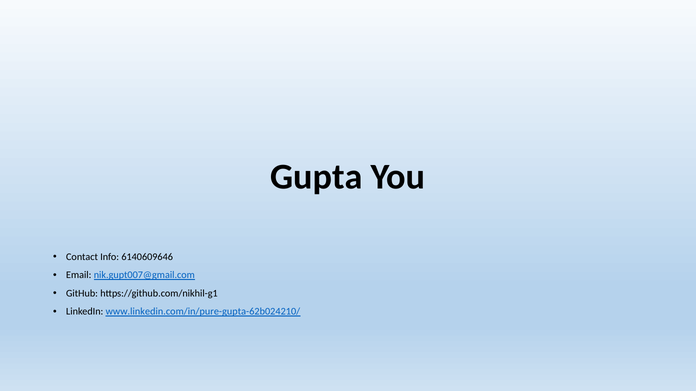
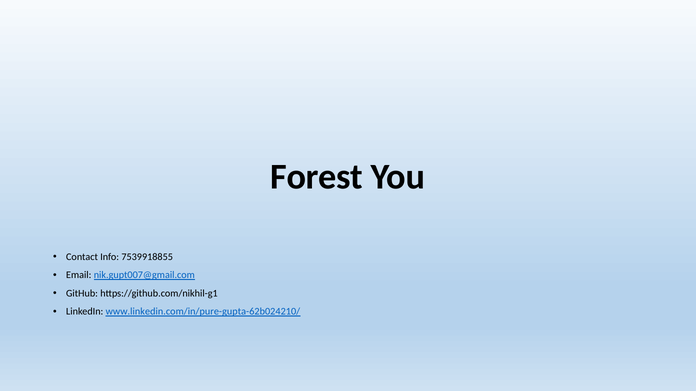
Gupta: Gupta -> Forest (316, 177)
6140609646: 6140609646 -> 7539918855 (147, 257)
